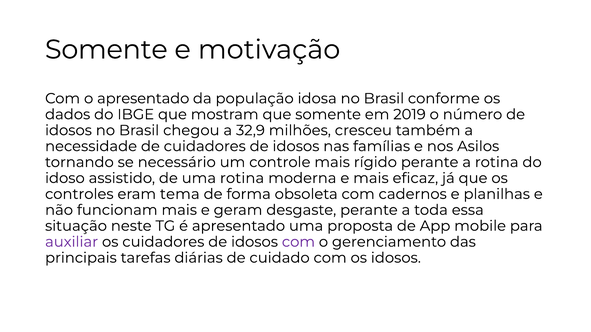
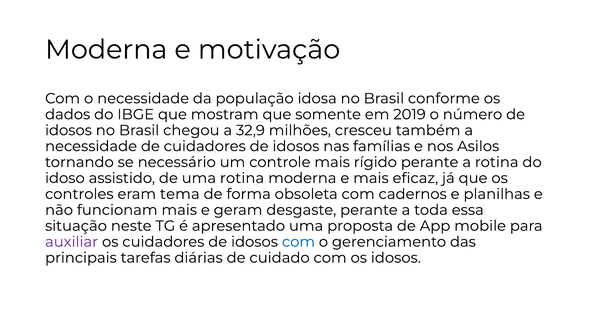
Somente: Somente -> Moderna (106, 50)
o apresentado: apresentado -> necessidade (143, 99)
com colour: purple -> blue (298, 242)
